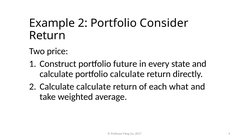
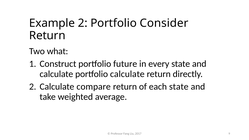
price: price -> what (57, 51)
Calculate calculate: calculate -> compare (94, 87)
each what: what -> state (179, 87)
